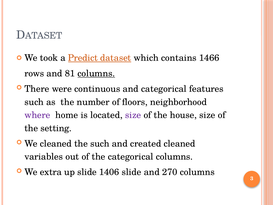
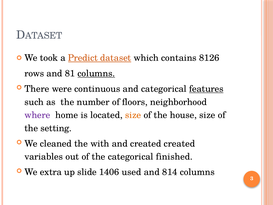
1466: 1466 -> 8126 (209, 58)
features underline: none -> present (206, 89)
size colour: purple -> orange (133, 115)
the such: such -> with (100, 143)
created cleaned: cleaned -> created (179, 143)
categorical columns: columns -> finished (174, 157)
1406 slide: slide -> used (132, 172)
270: 270 -> 814 (170, 172)
